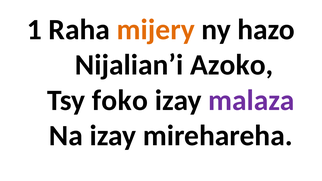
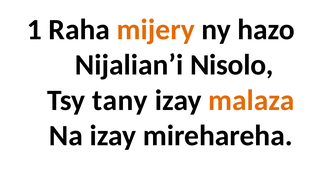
Azoko: Azoko -> Nisolo (232, 65)
foko: foko -> tany (120, 100)
malaza colour: purple -> orange (251, 100)
